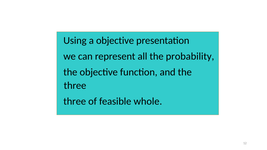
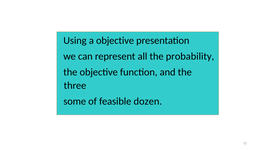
three: three -> some (75, 101)
whole: whole -> dozen (148, 101)
